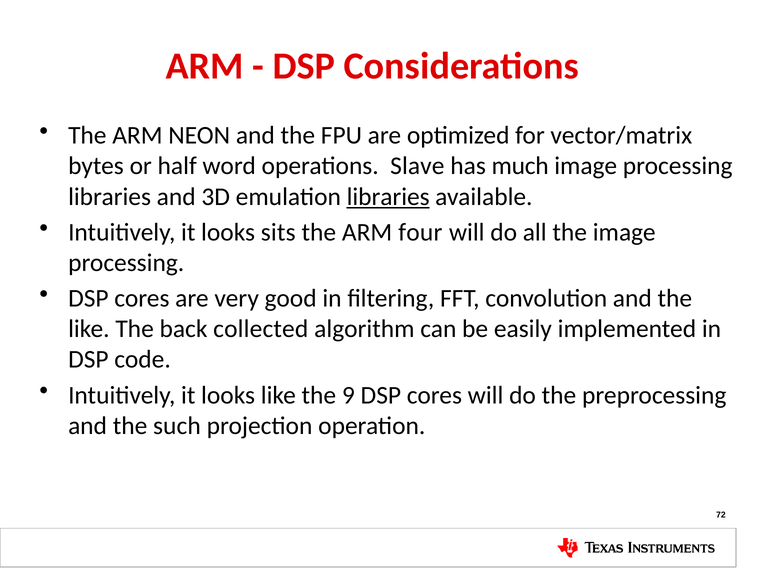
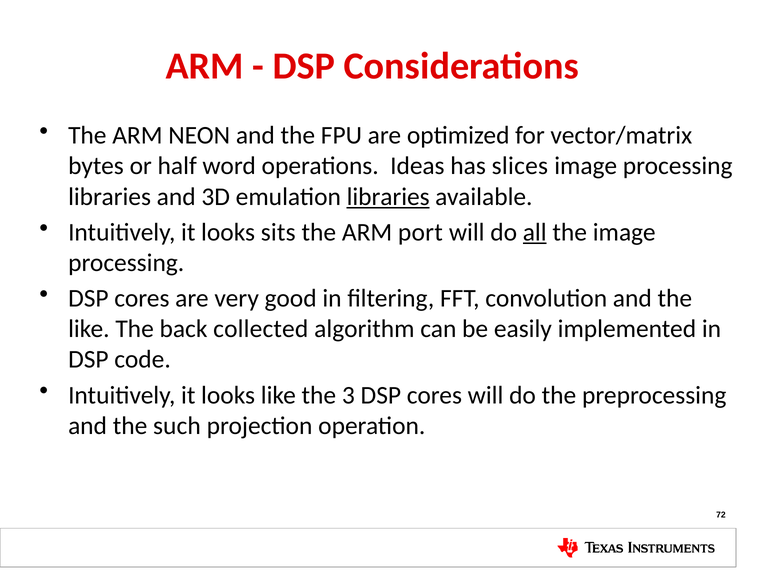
Slave: Slave -> Ideas (417, 166)
much: much -> slices (520, 166)
four: four -> port (420, 232)
all underline: none -> present (535, 232)
9: 9 -> 3 (348, 395)
